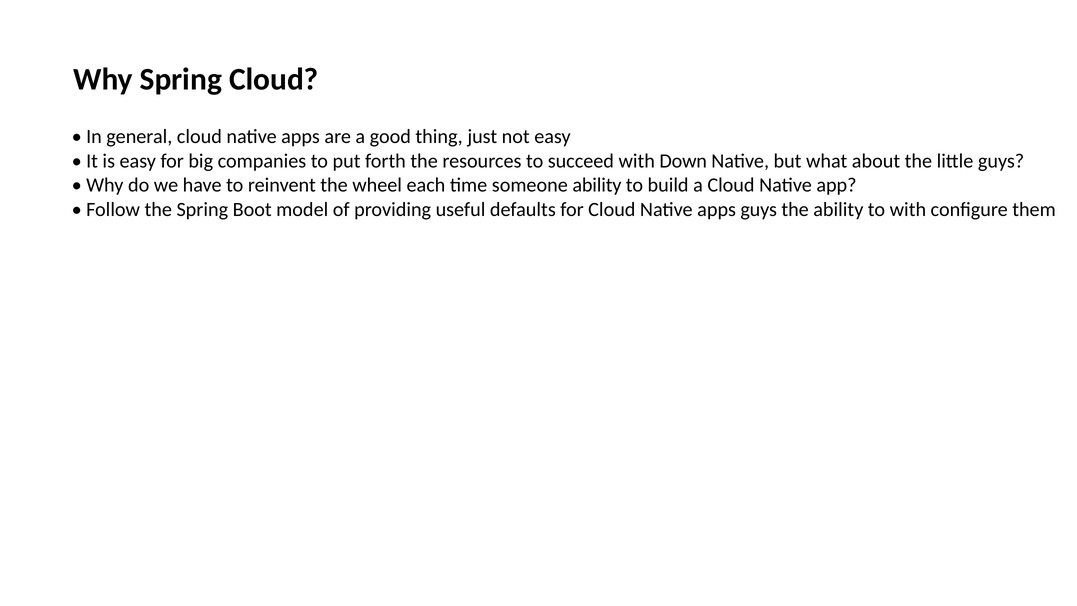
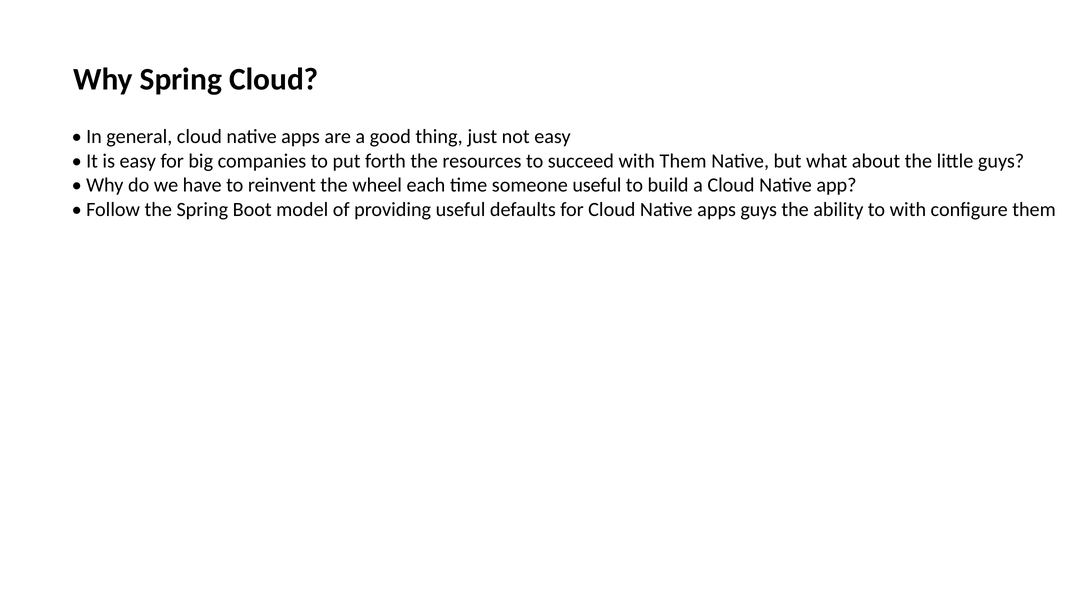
with Down: Down -> Them (683, 161)
someone ability: ability -> useful (597, 185)
